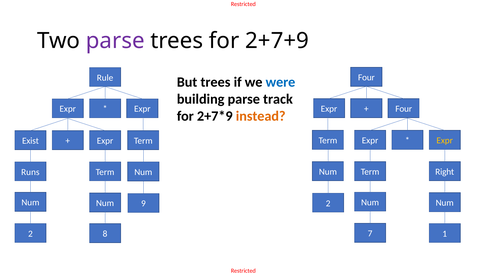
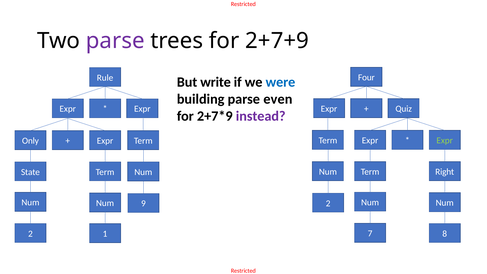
But trees: trees -> write (216, 82)
track: track -> even (278, 99)
Four: Four -> Quiz (404, 109)
instead colour: orange -> purple (261, 116)
Expr colour: yellow -> light green (445, 141)
Exist: Exist -> Only (30, 141)
Runs: Runs -> State (30, 172)
1: 1 -> 8 (445, 234)
8: 8 -> 1 (105, 234)
